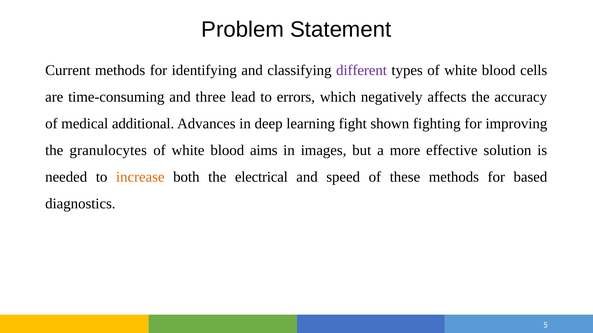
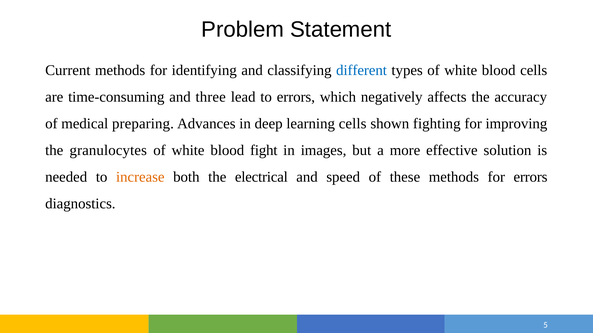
different colour: purple -> blue (362, 71)
additional: additional -> preparing (143, 124)
learning fight: fight -> cells (353, 124)
aims: aims -> fight (264, 151)
for based: based -> errors (531, 177)
